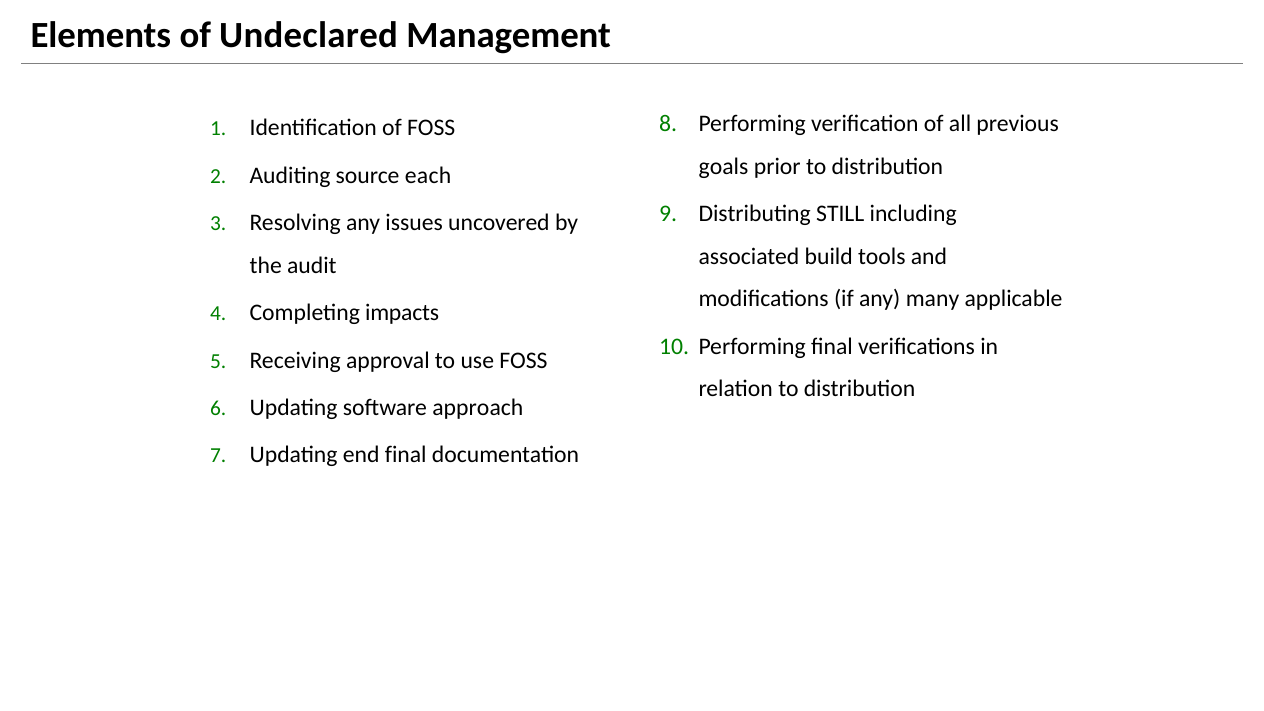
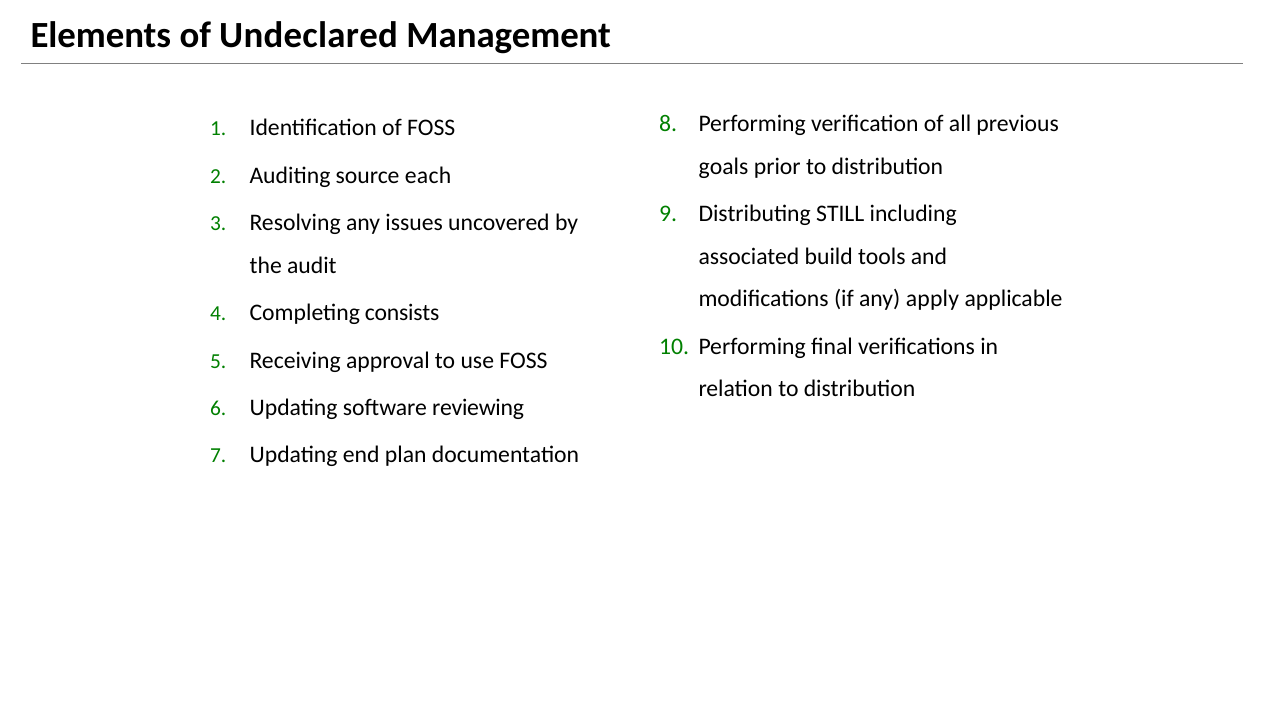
many: many -> apply (932, 299)
impacts: impacts -> consists (402, 313)
approach: approach -> reviewing (478, 408)
end final: final -> plan (406, 455)
